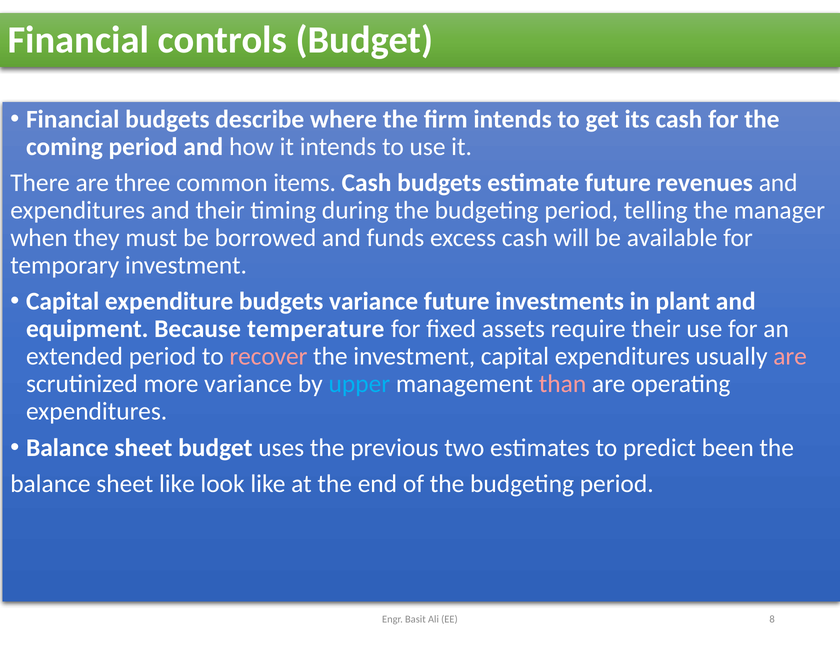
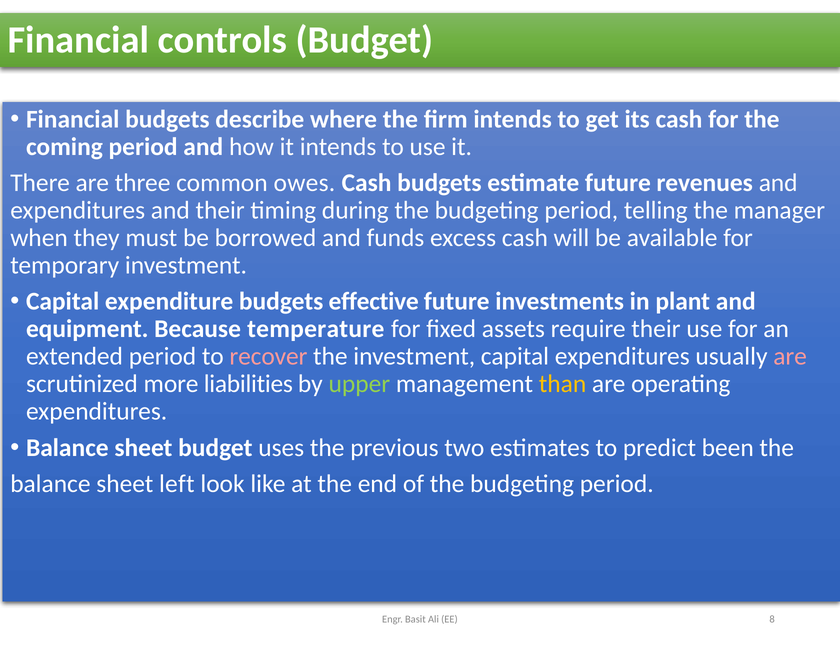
items: items -> owes (304, 183)
budgets variance: variance -> effective (374, 302)
more variance: variance -> liabilities (248, 384)
upper colour: light blue -> light green (359, 384)
than colour: pink -> yellow (563, 384)
sheet like: like -> left (177, 484)
